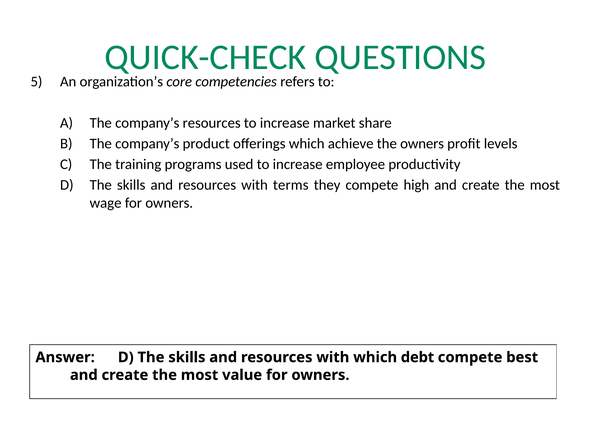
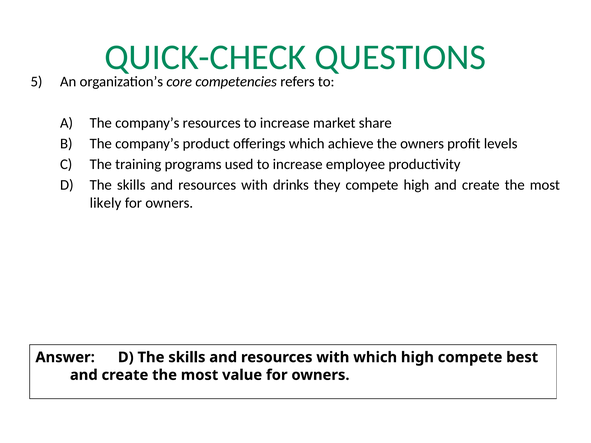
terms: terms -> drinks (291, 185)
wage: wage -> likely (105, 203)
which debt: debt -> high (417, 357)
